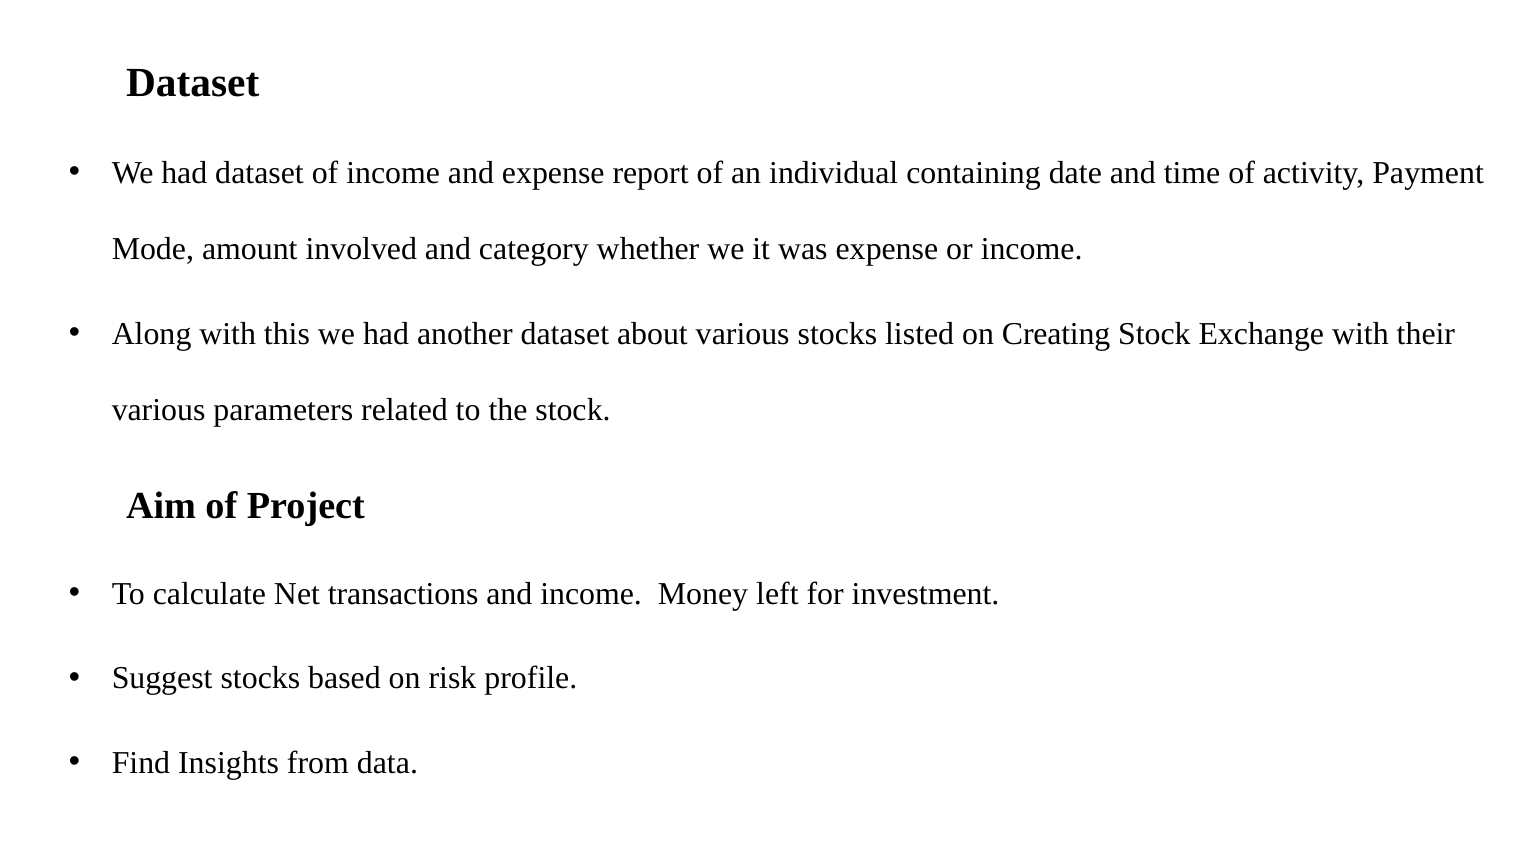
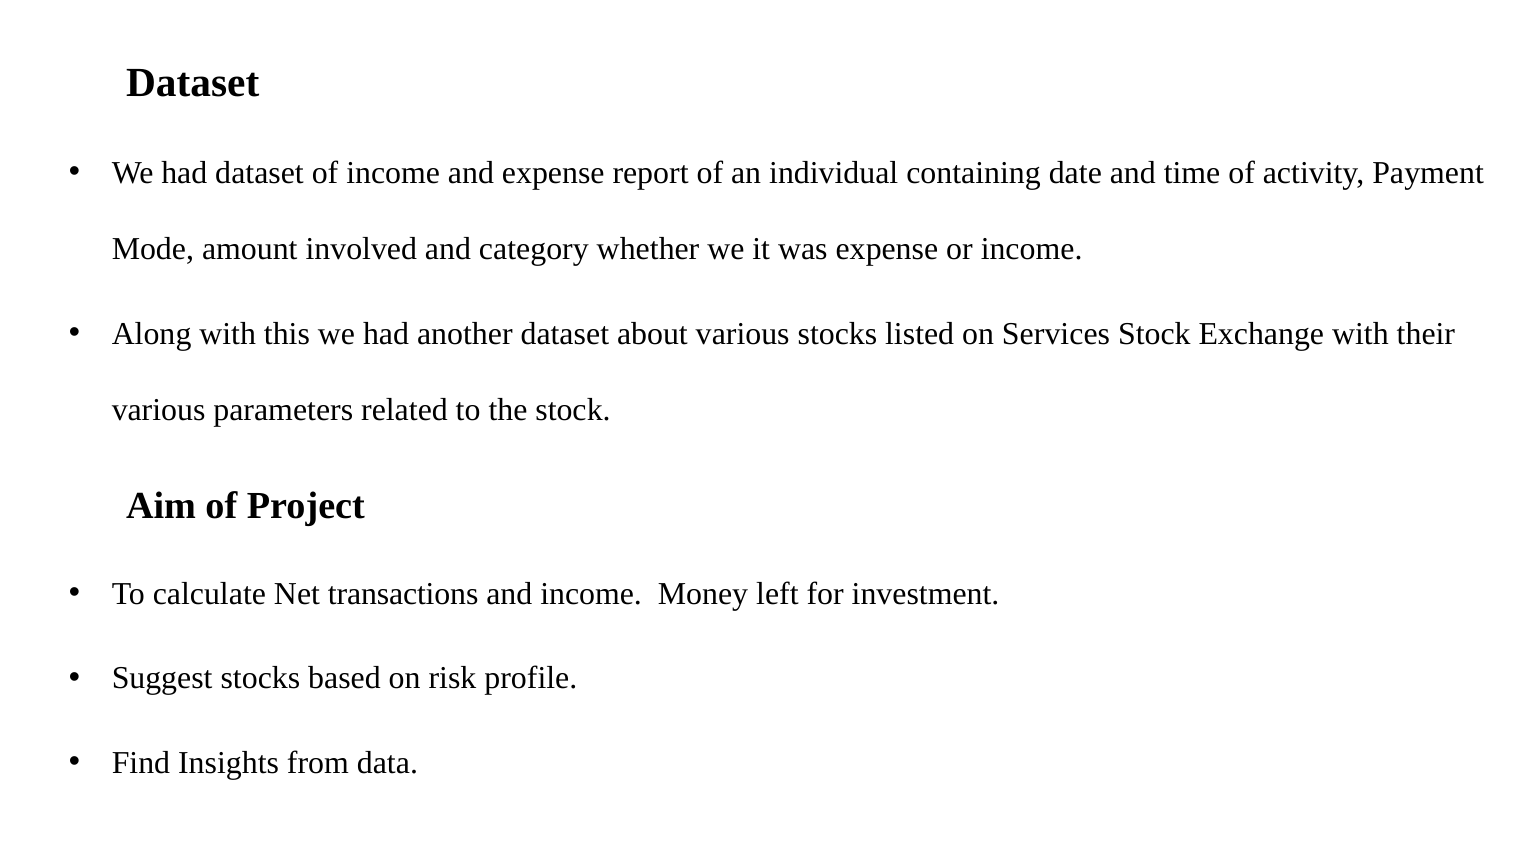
Creating: Creating -> Services (1056, 333)
